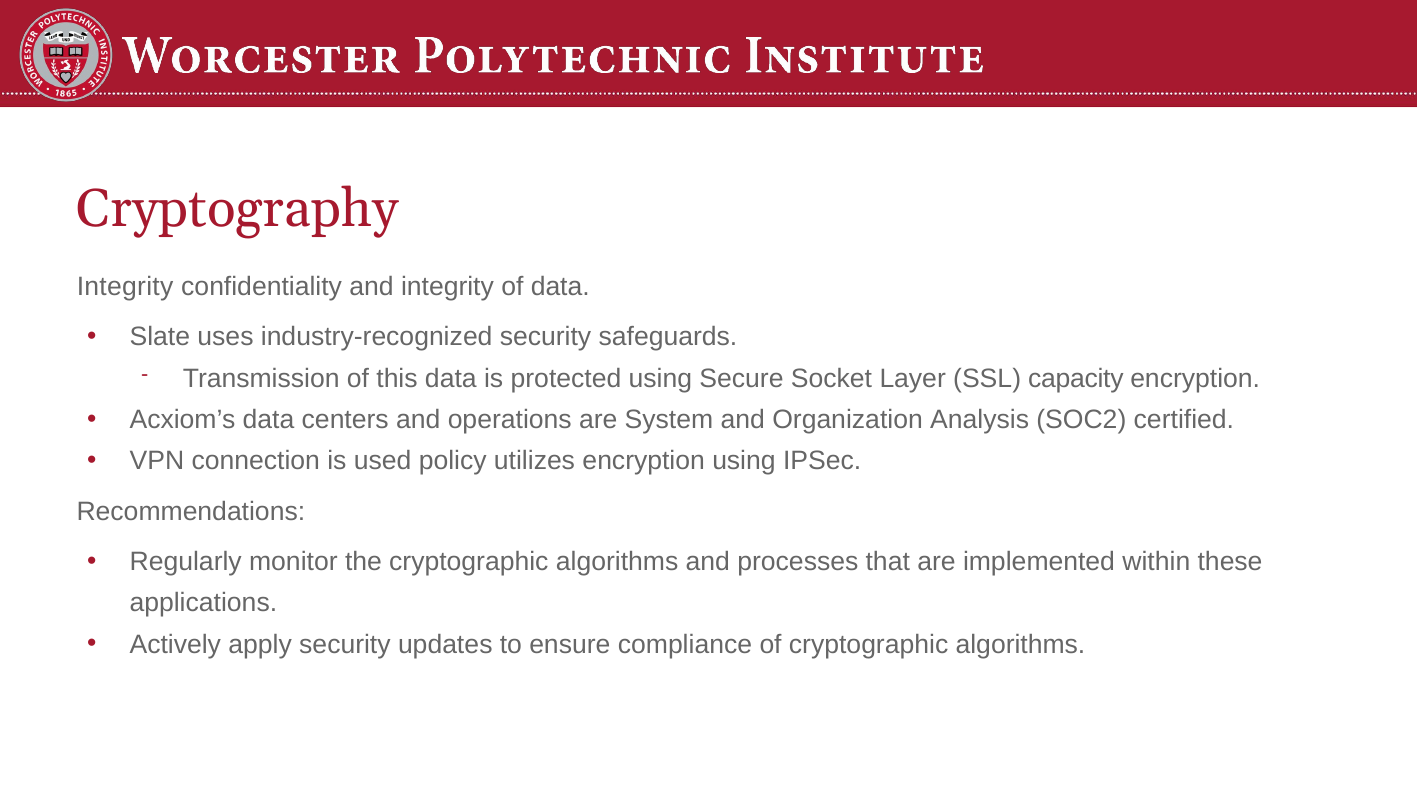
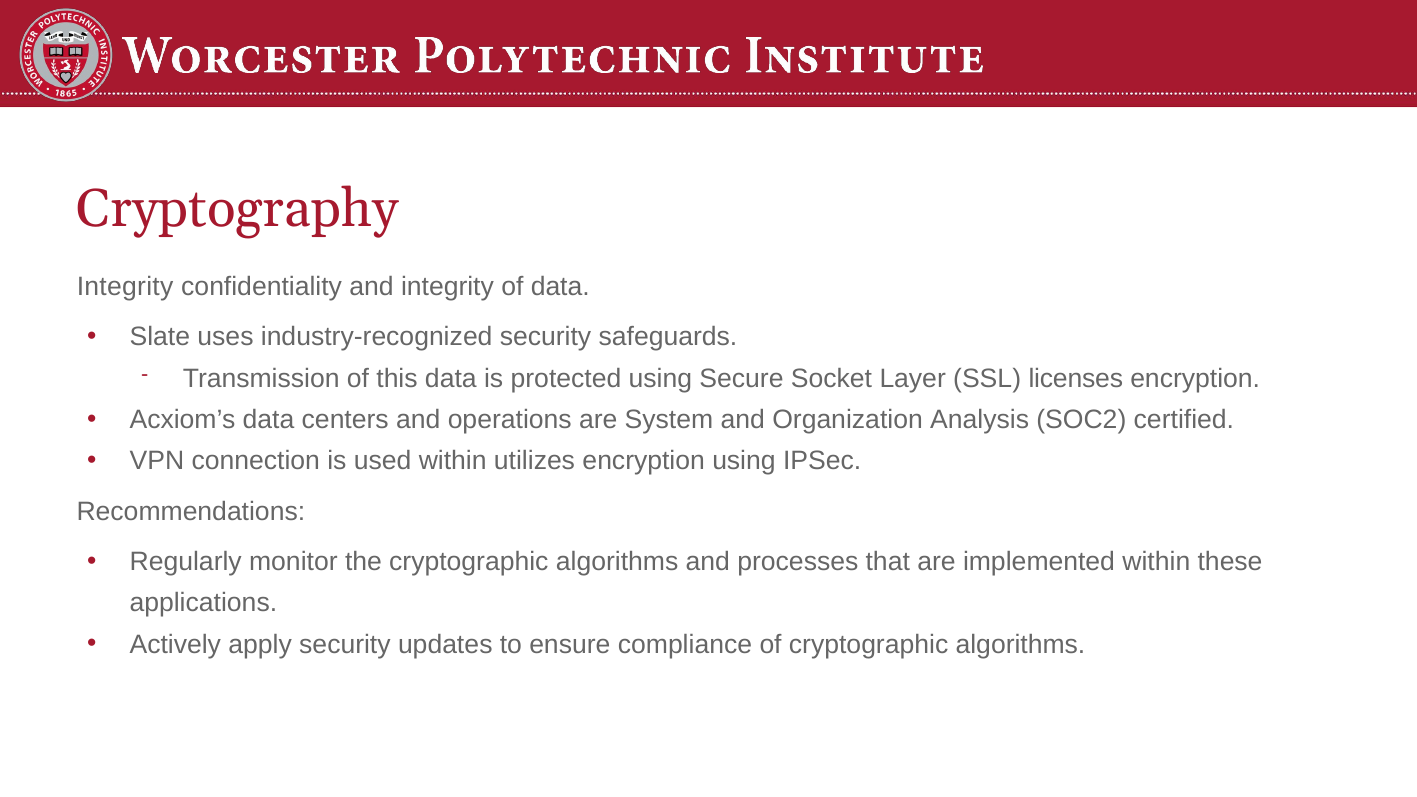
capacity: capacity -> licenses (1076, 378)
used policy: policy -> within (453, 461)
